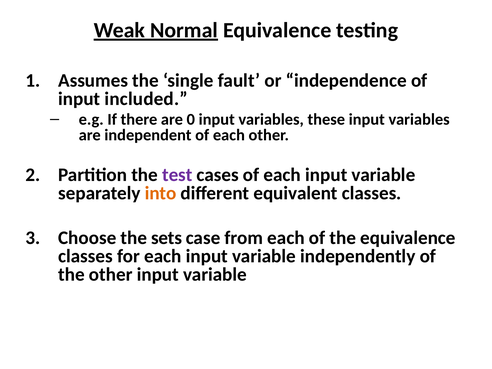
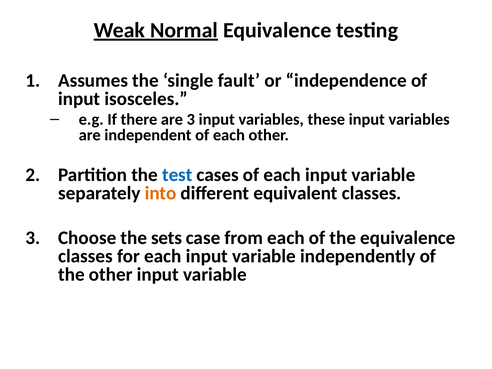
included: included -> isosceles (146, 99)
are 0: 0 -> 3 (191, 119)
test colour: purple -> blue (177, 175)
